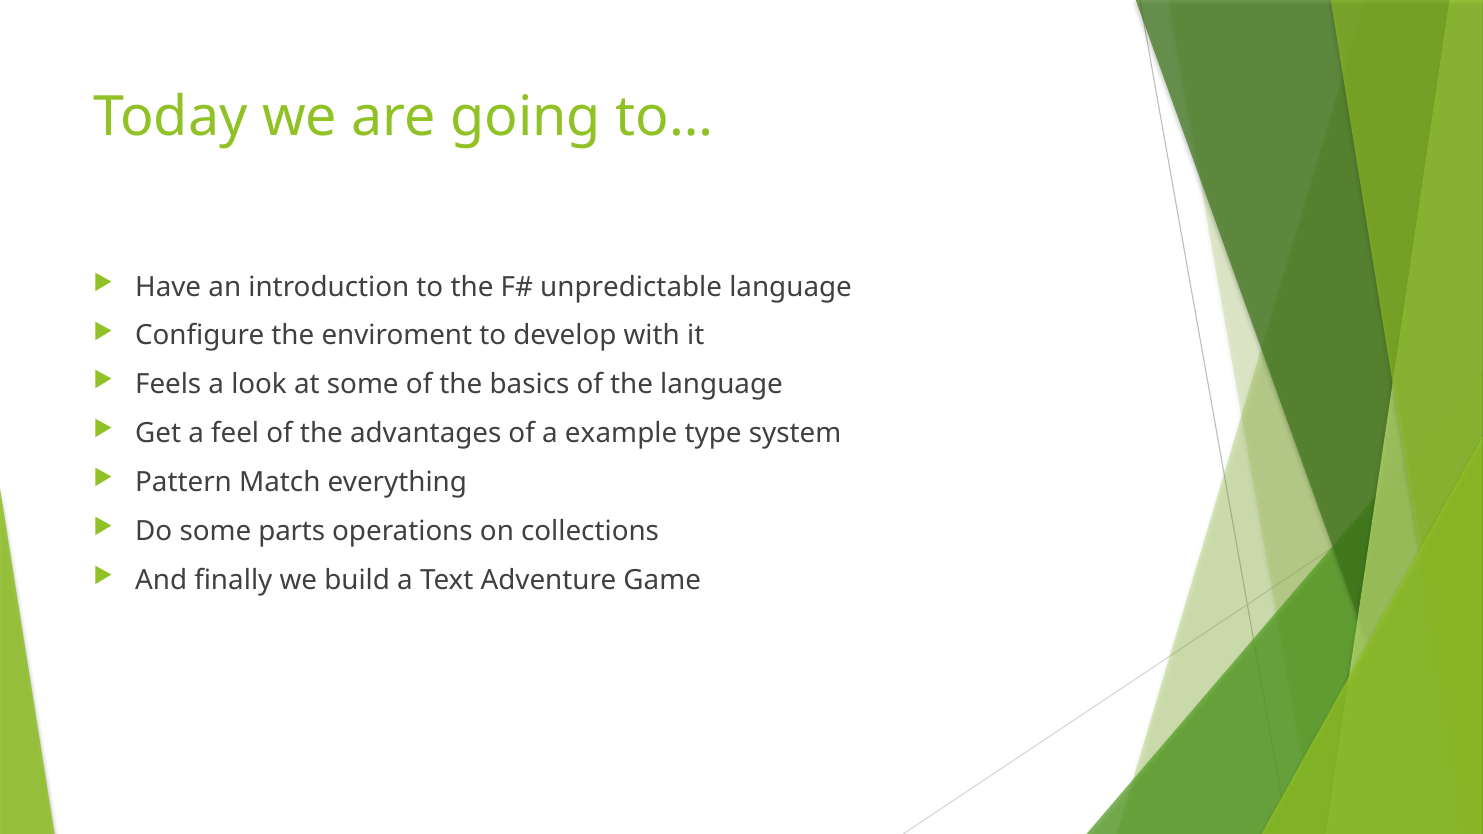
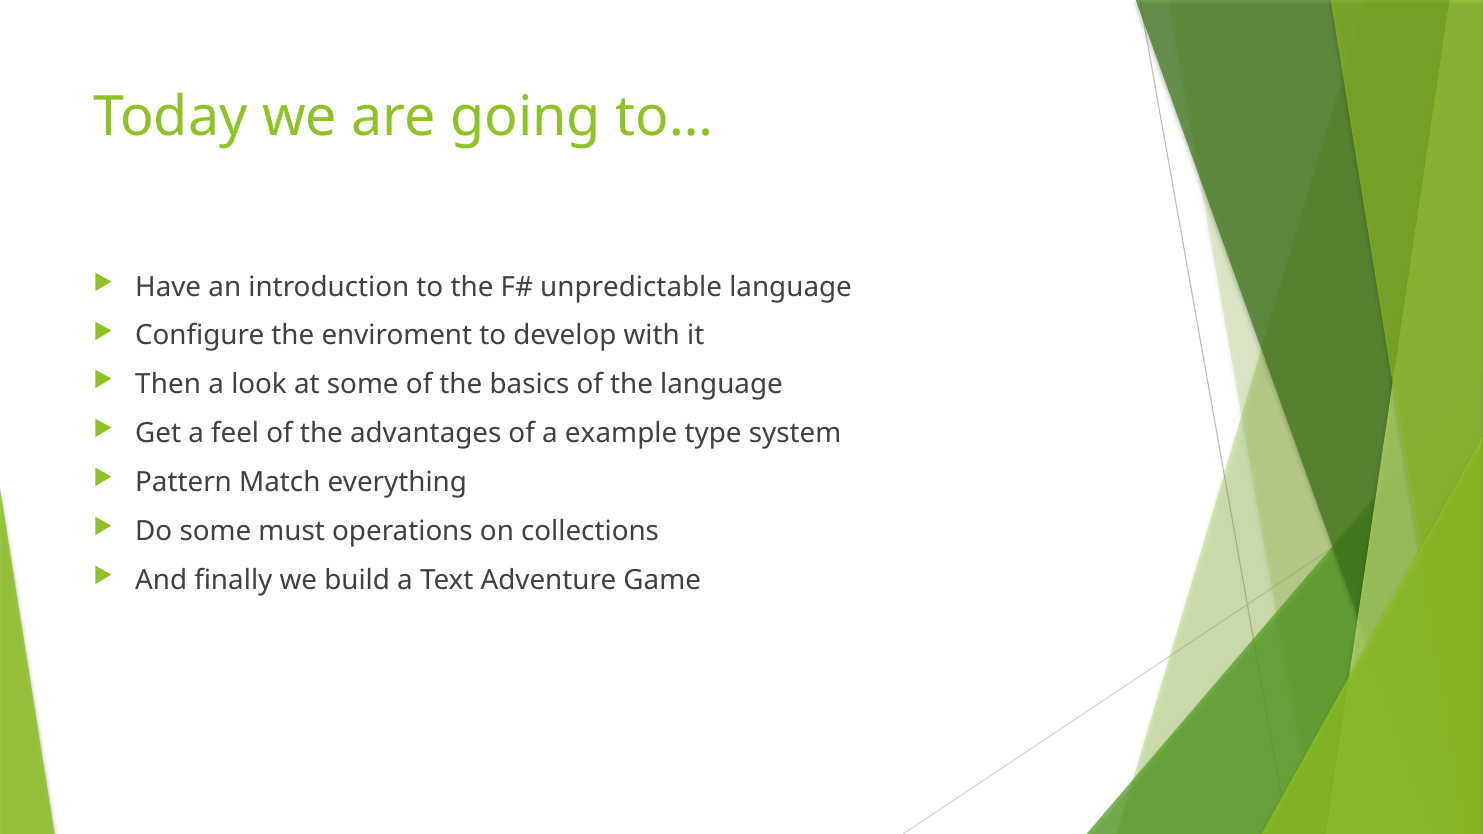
Feels: Feels -> Then (168, 385)
parts: parts -> must (292, 531)
